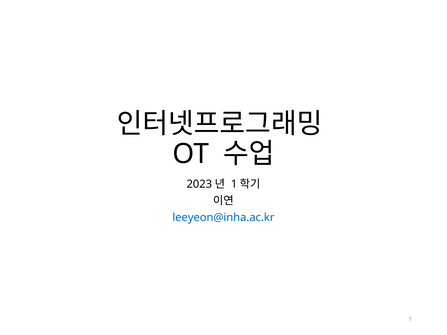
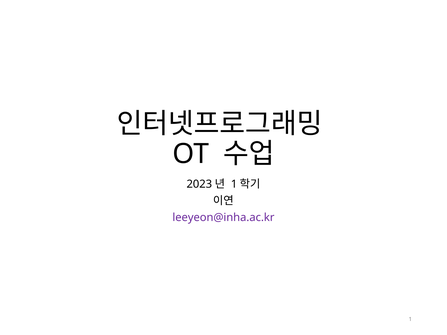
leeyeon@inha.ac.kr colour: blue -> purple (223, 218)
